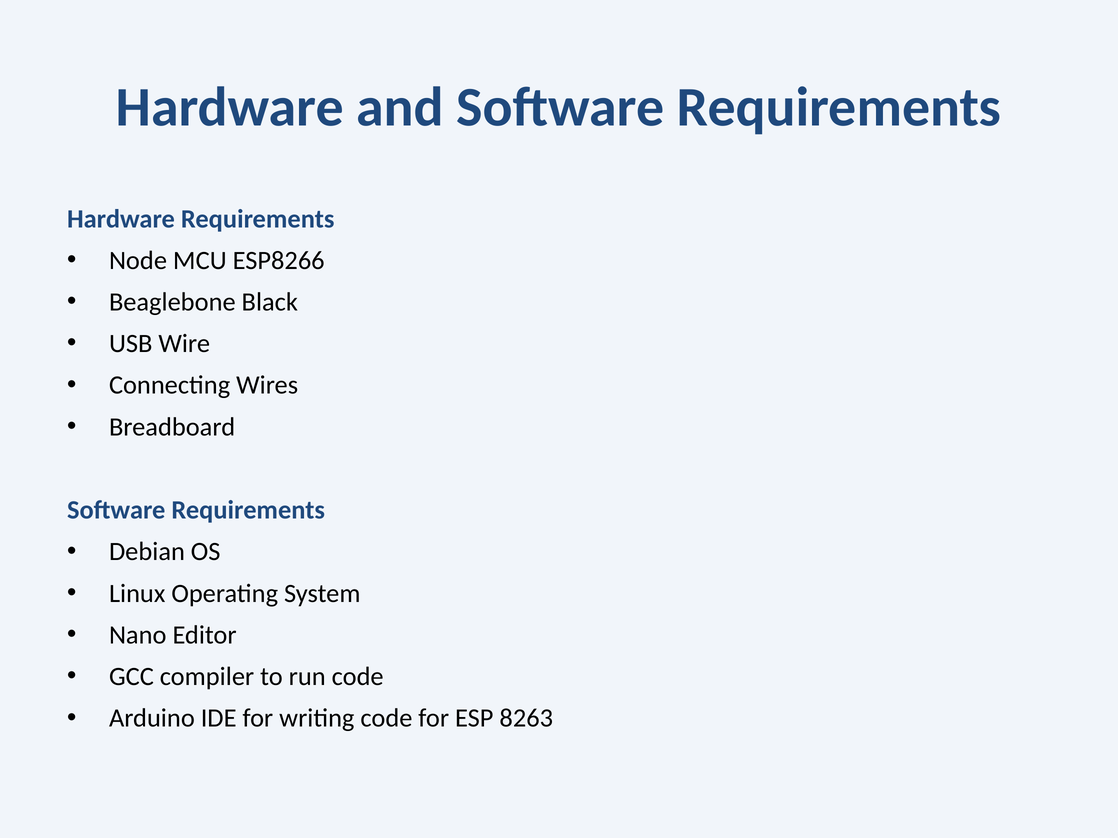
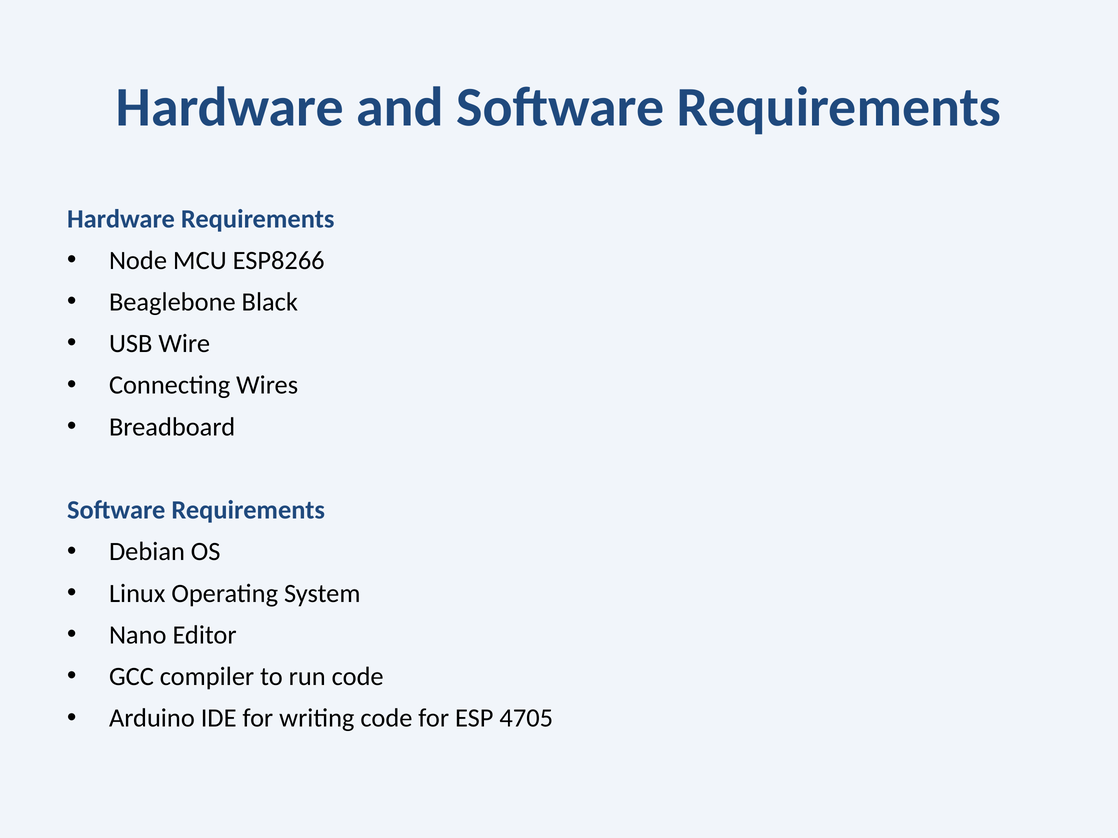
8263: 8263 -> 4705 (526, 719)
